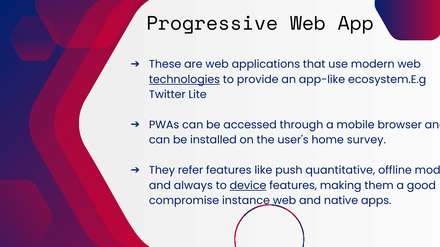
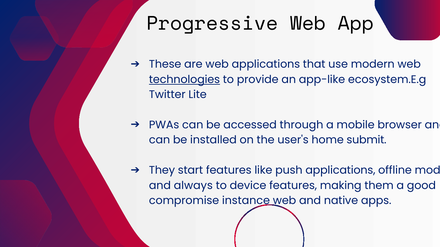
survey: survey -> submit (367, 140)
refer: refer -> start (190, 171)
push quantitative: quantitative -> applications (340, 171)
device underline: present -> none (248, 186)
